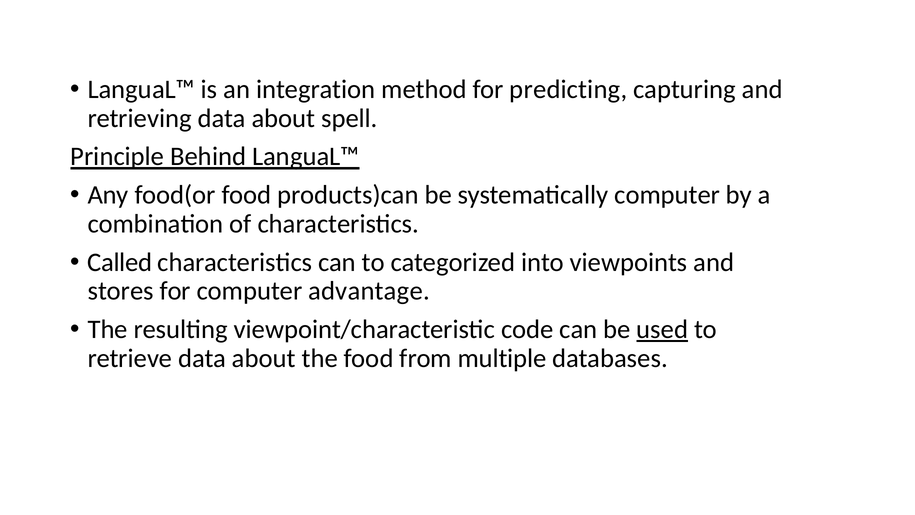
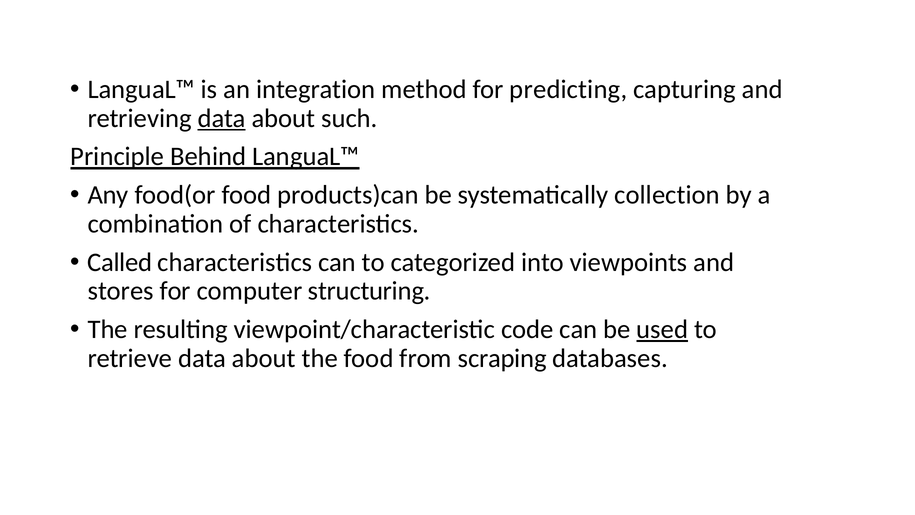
data underline: none -> present (222, 118)
spell: spell -> such (349, 118)
systematically computer: computer -> collection (667, 195)
advantage: advantage -> structuring (369, 291)
multiple: multiple -> scraping (502, 358)
